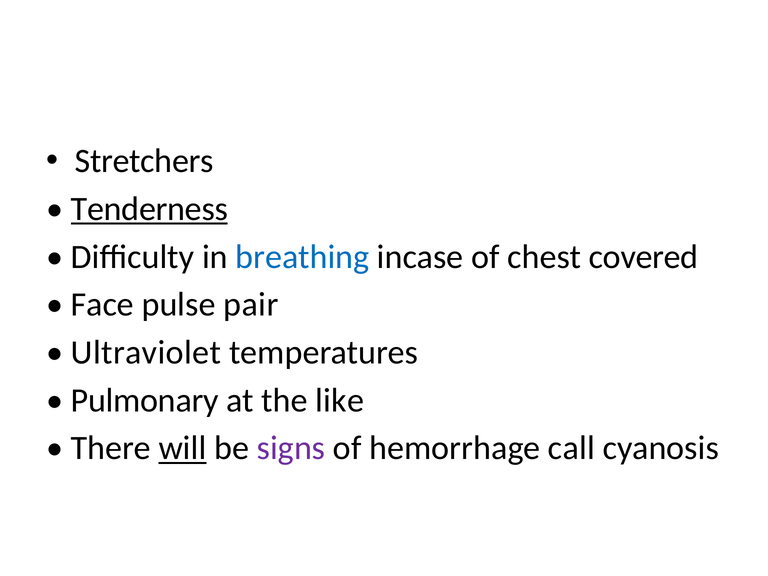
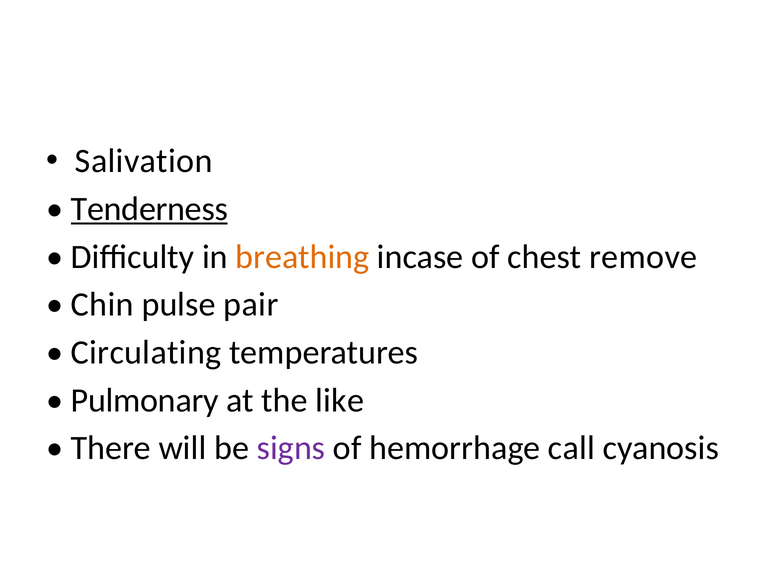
Stretchers: Stretchers -> Salivation (144, 161)
breathing colour: blue -> orange (302, 257)
covered: covered -> remove (643, 257)
Face: Face -> Chin (102, 305)
Ultraviolet: Ultraviolet -> Circulating (146, 352)
will underline: present -> none (182, 448)
